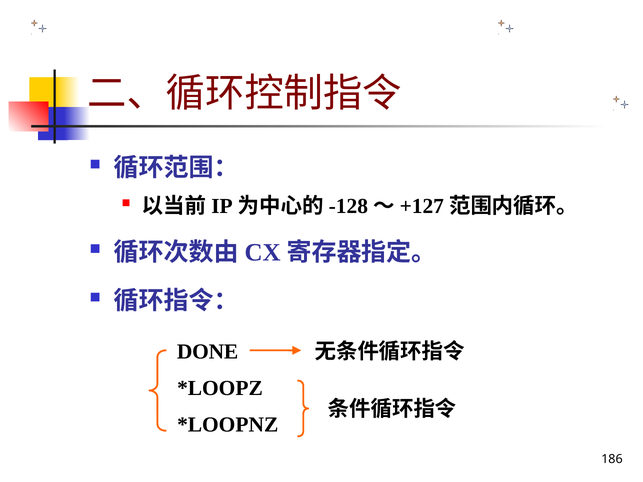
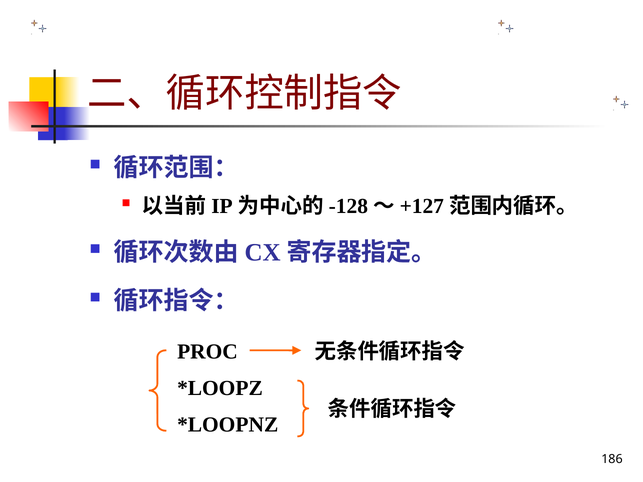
DONE: DONE -> PROC (207, 352)
